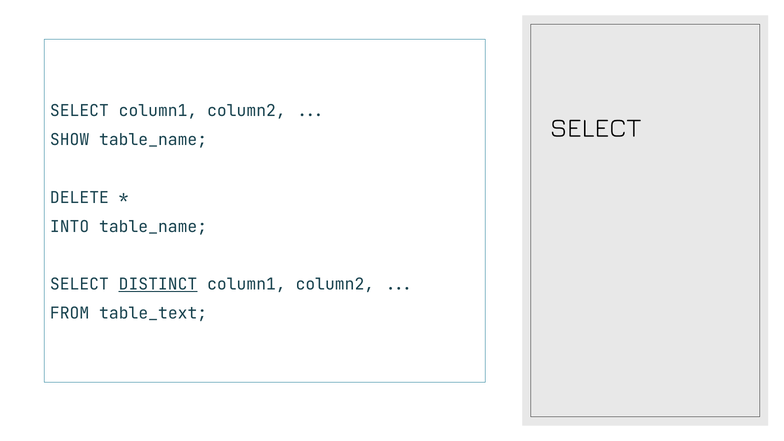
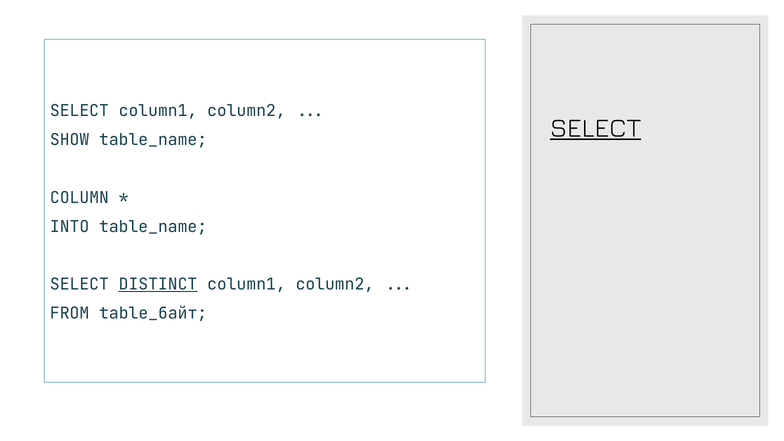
SELECT underline: none -> present (596, 128)
DELETE: DELETE -> COLUMN (79, 198)
table_text: table_text -> table_байт (153, 314)
